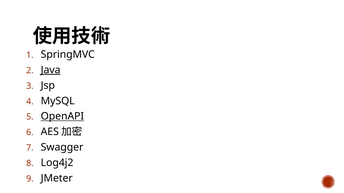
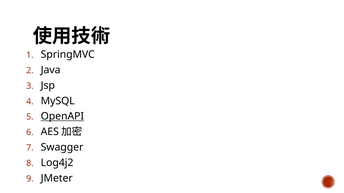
Java underline: present -> none (51, 70)
